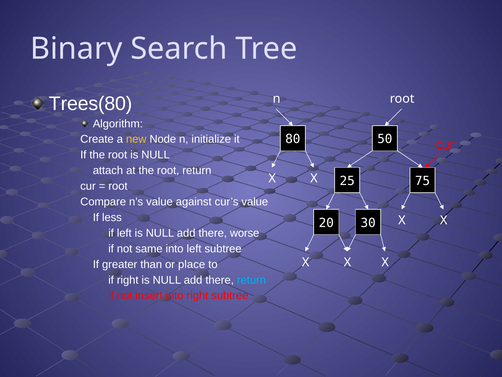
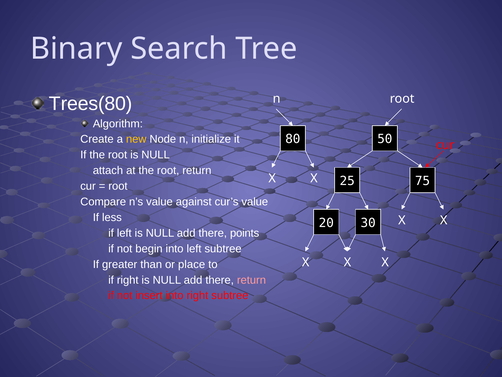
worse: worse -> points (245, 233)
same: same -> begin (149, 248)
return colour: light blue -> pink (251, 280)
